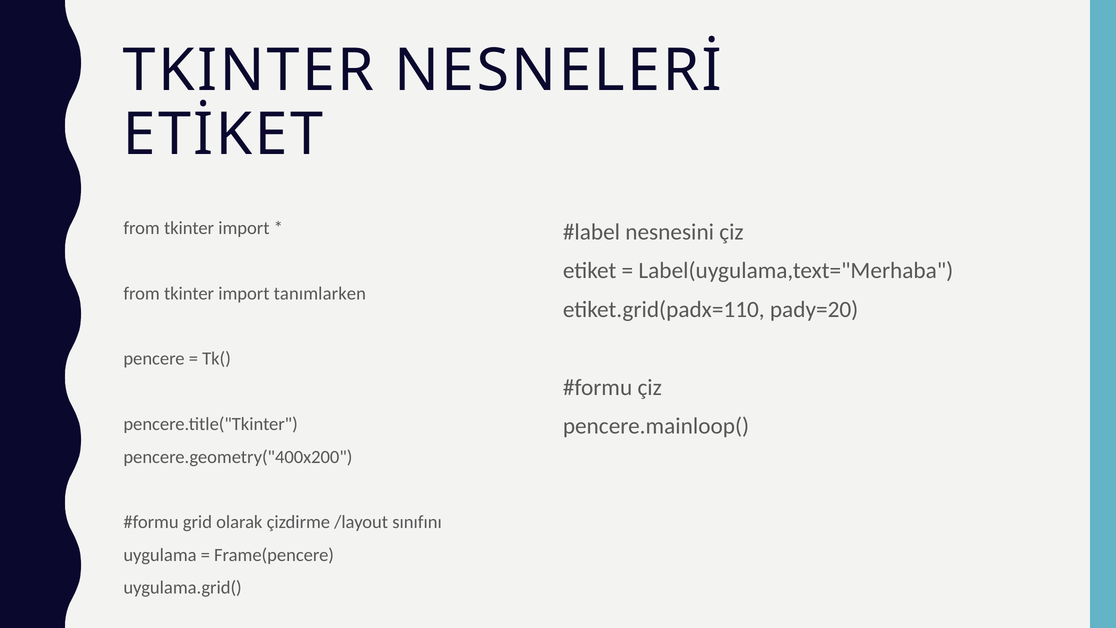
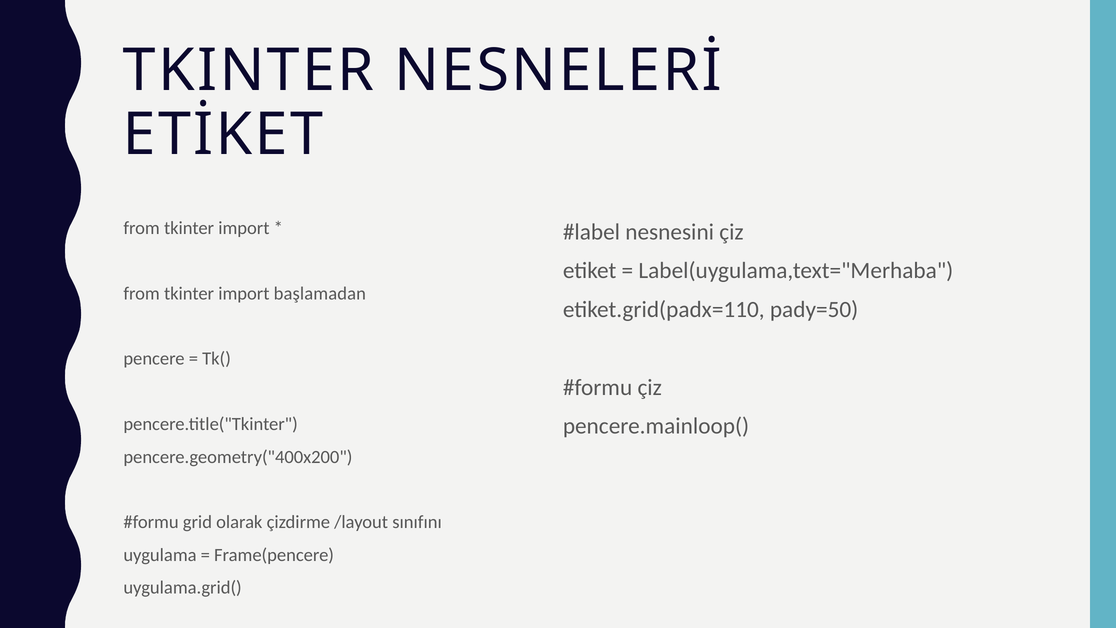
tanımlarken: tanımlarken -> başlamadan (320, 293)
pady=20: pady=20 -> pady=50 (814, 310)
